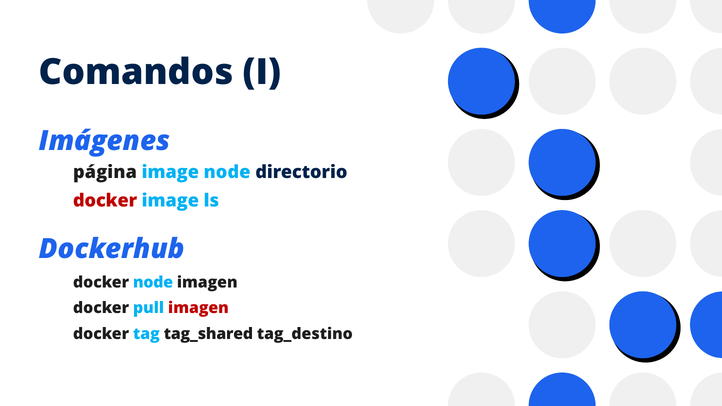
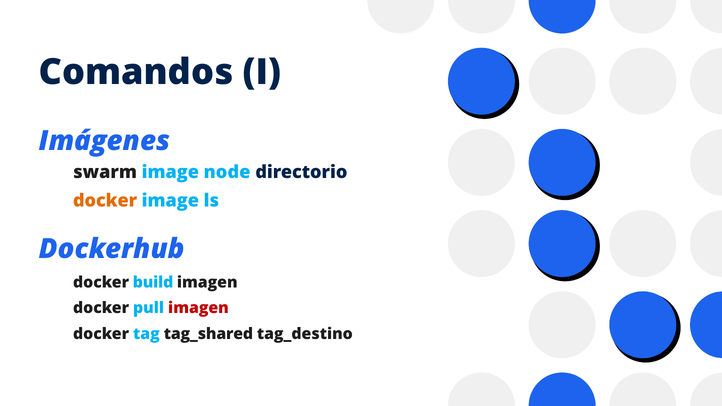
página: página -> swarm (105, 172)
docker colour: red -> orange (105, 201)
docker node: node -> build (153, 282)
